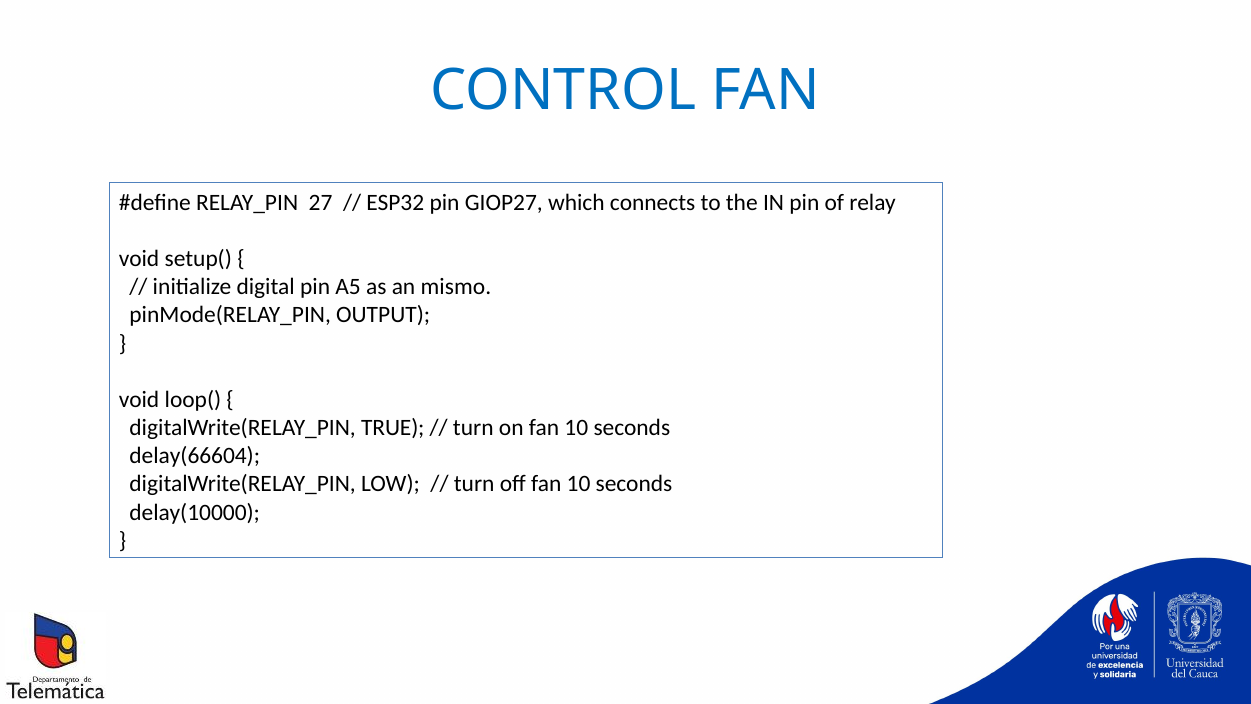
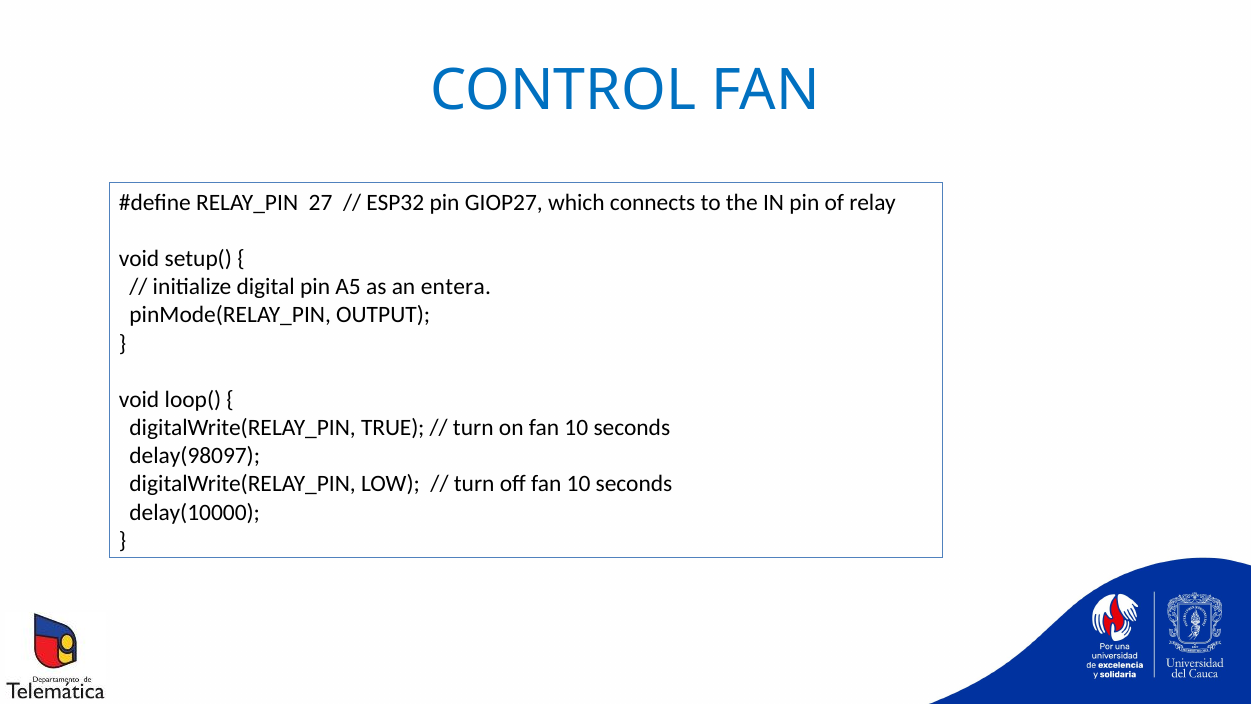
mismo: mismo -> entera (456, 287)
delay(66604: delay(66604 -> delay(98097 (195, 456)
